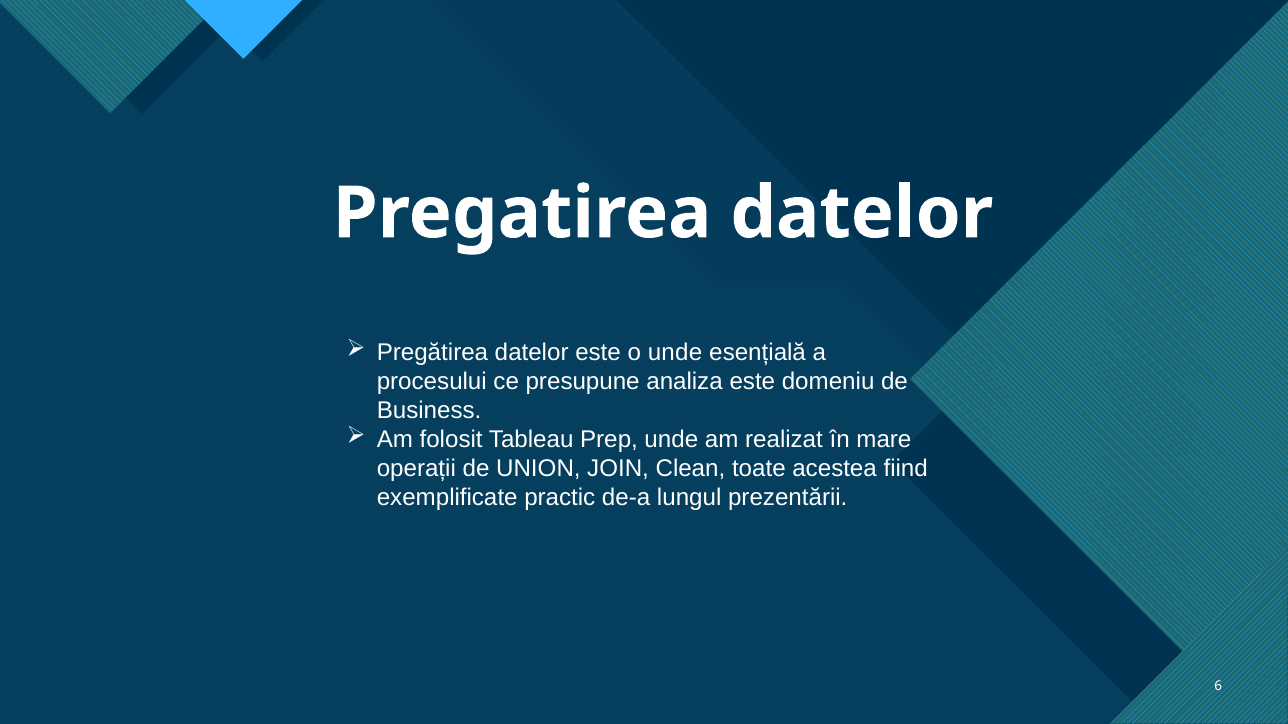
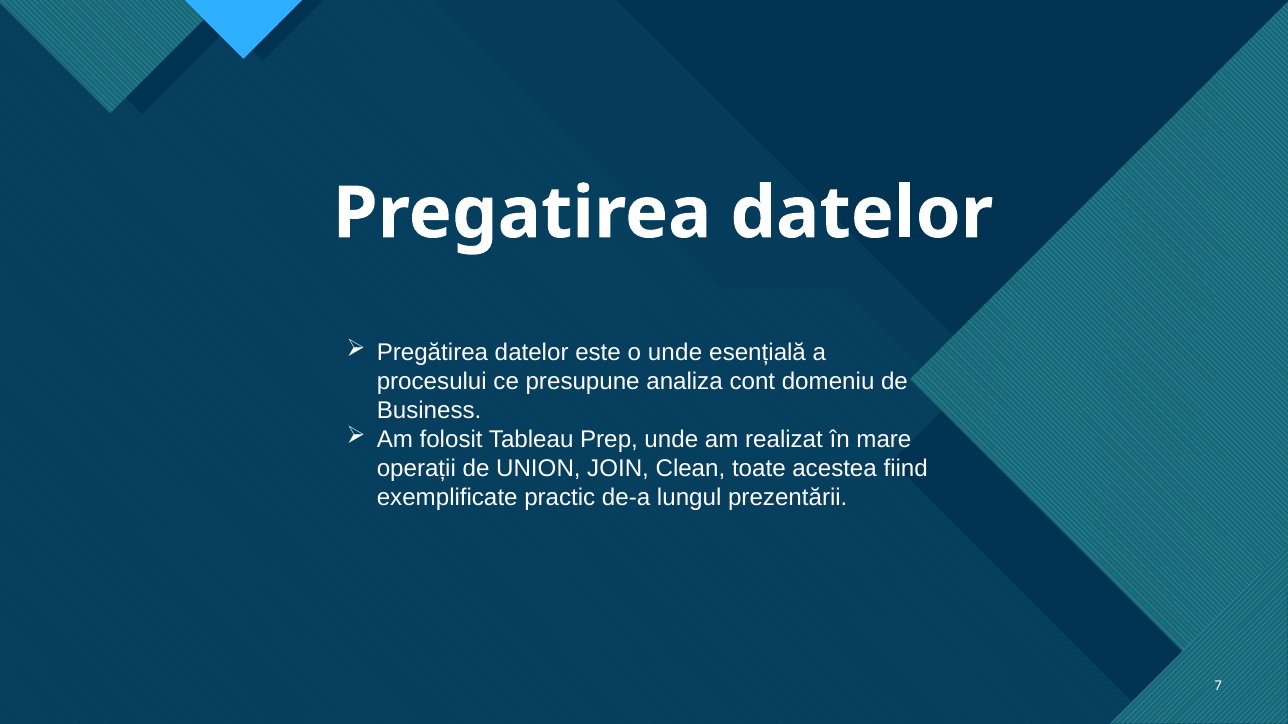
analiza este: este -> cont (752, 381)
6: 6 -> 7 (1218, 686)
